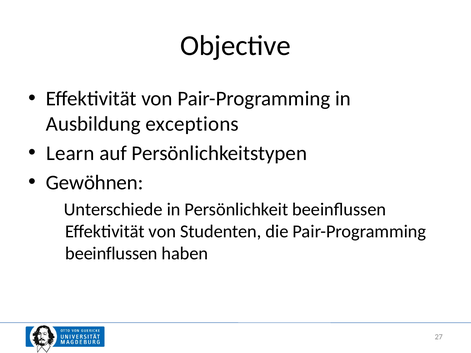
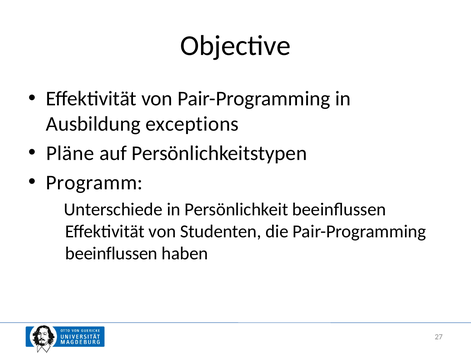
Learn: Learn -> Pläne (70, 153)
Gewöhnen: Gewöhnen -> Programm (94, 183)
